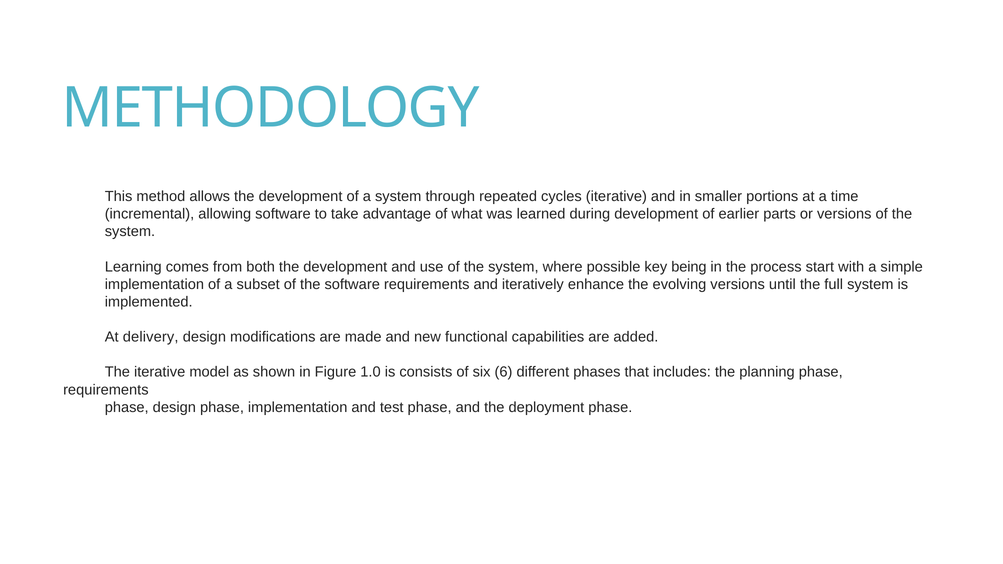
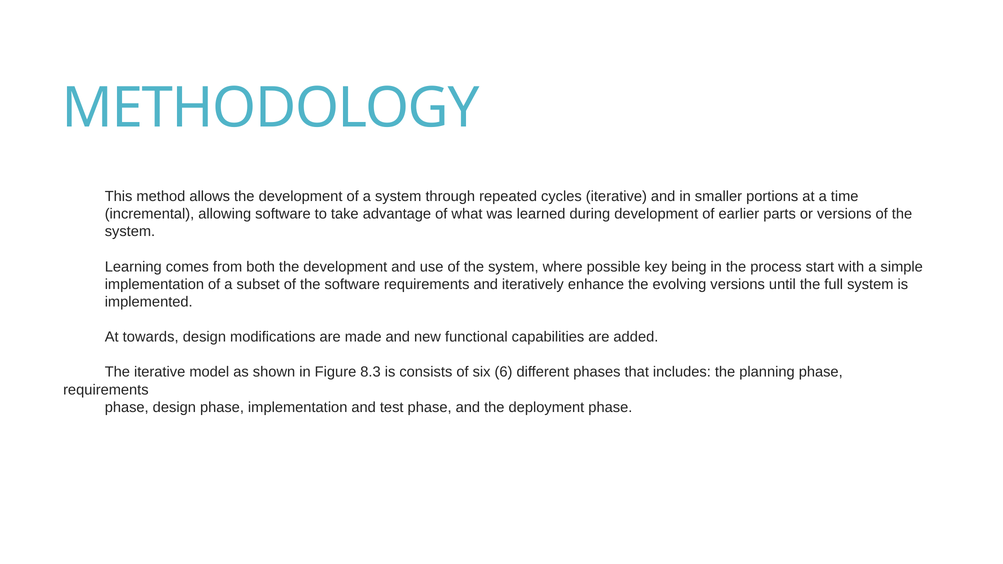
delivery: delivery -> towards (151, 337)
1.0: 1.0 -> 8.3 (370, 372)
